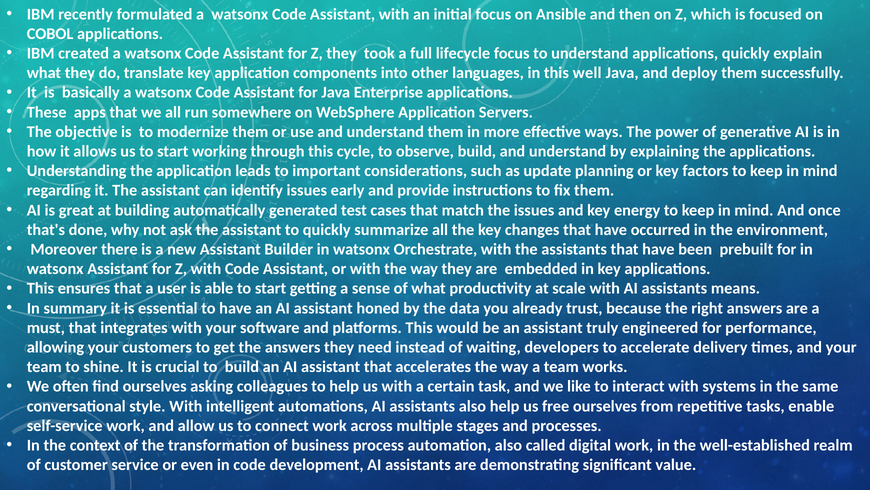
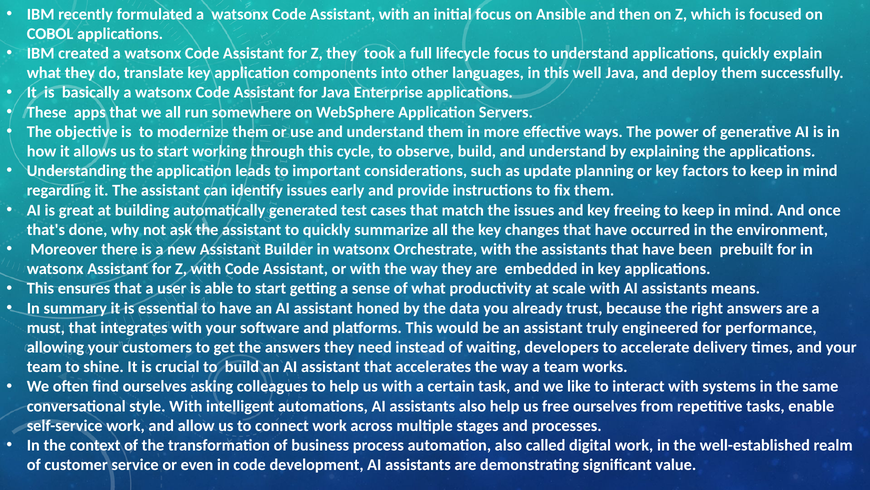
energy: energy -> freeing (637, 210)
